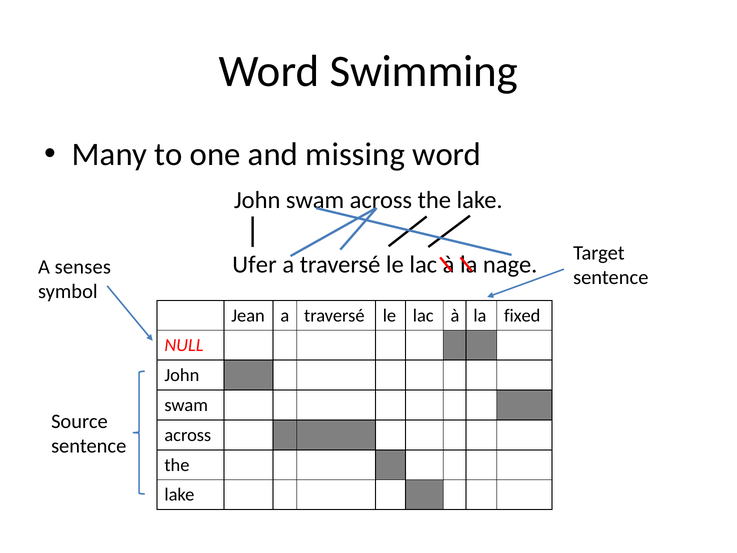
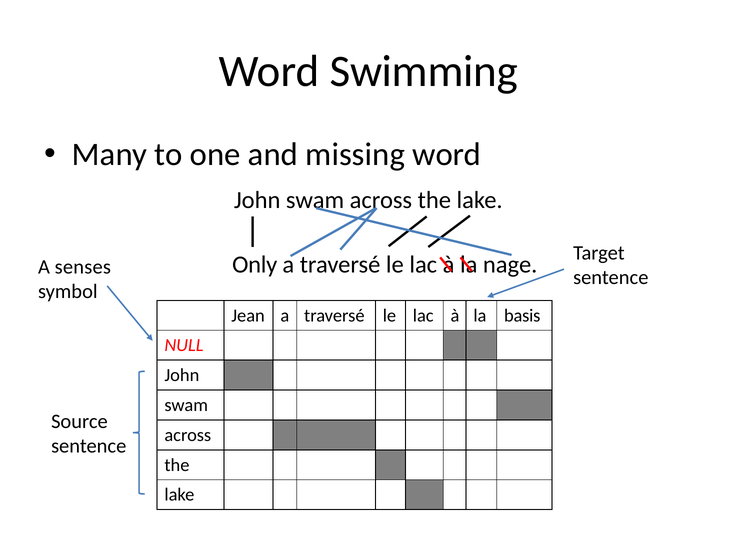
Ufer: Ufer -> Only (255, 265)
fixed: fixed -> basis (522, 315)
